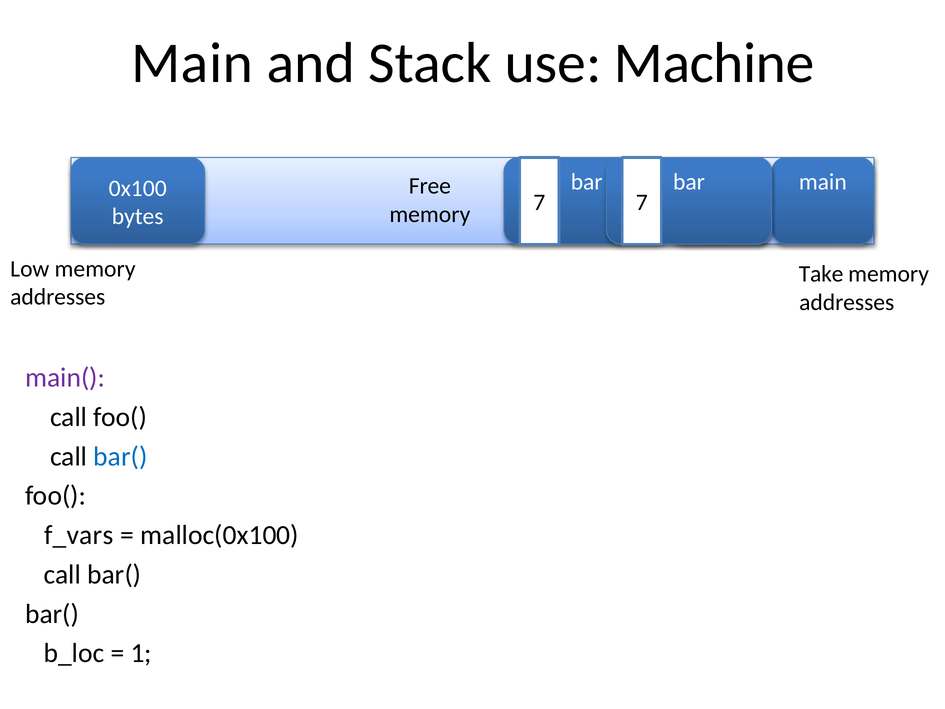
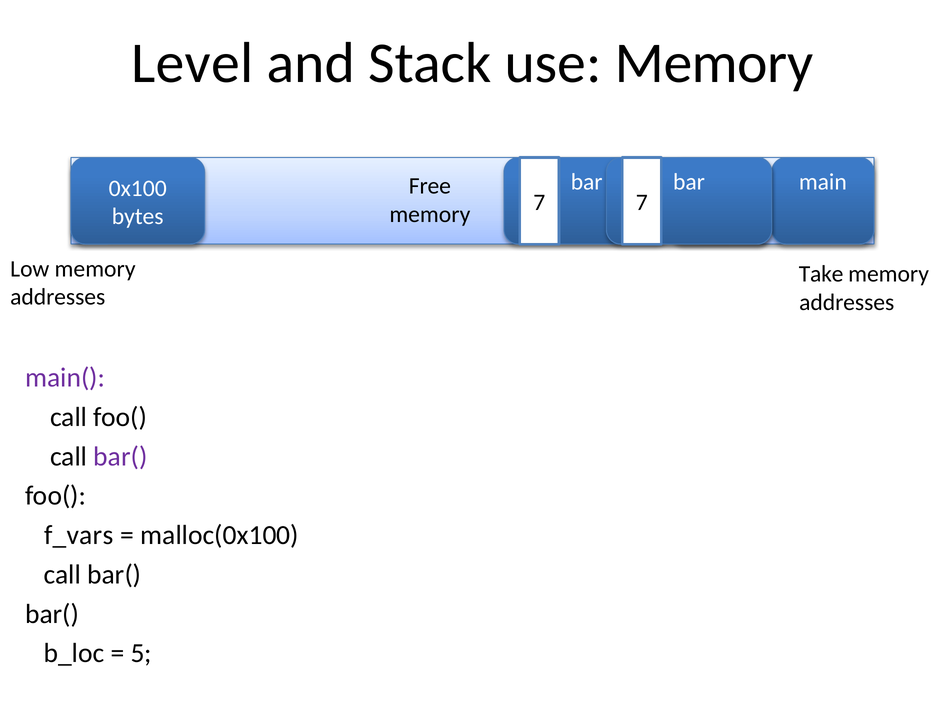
Main: Main -> Level (192, 63)
use Machine: Machine -> Memory (714, 63)
bar( colour: blue -> purple (120, 456)
1: 1 -> 5 (141, 653)
